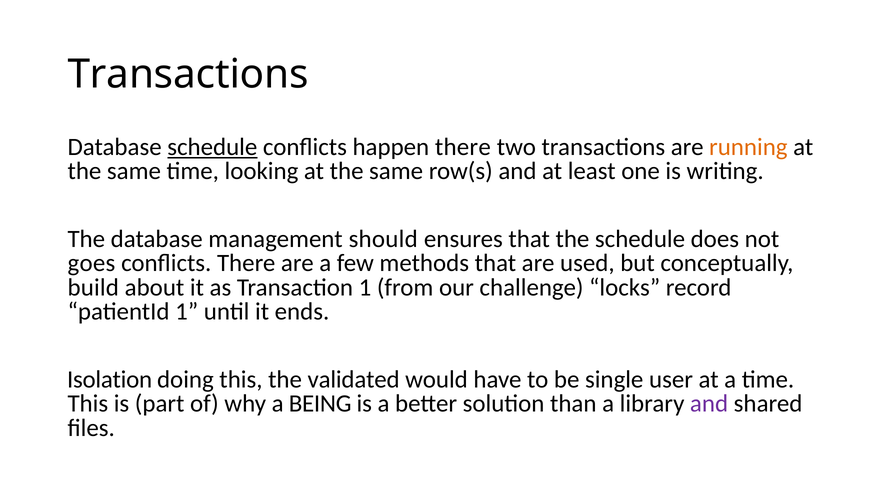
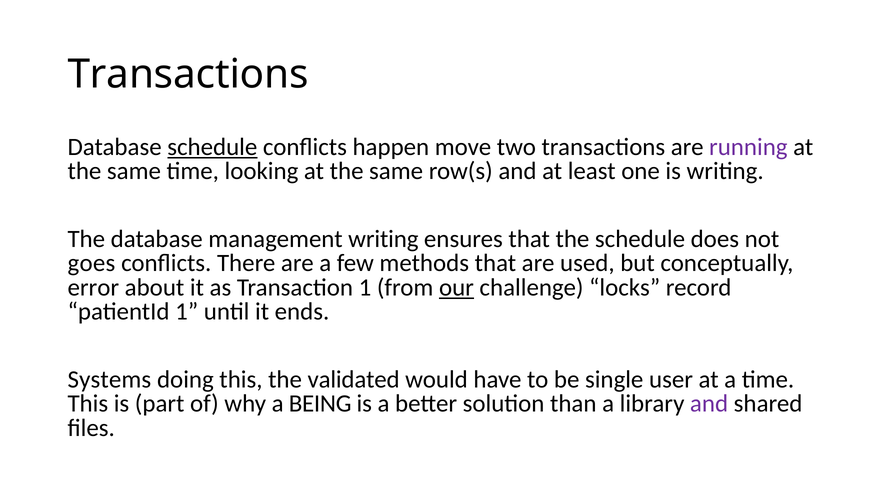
happen there: there -> move (463, 147)
running colour: orange -> purple (748, 147)
management should: should -> writing (383, 239)
build: build -> error (93, 288)
our underline: none -> present (456, 288)
Isolation: Isolation -> Systems (109, 380)
